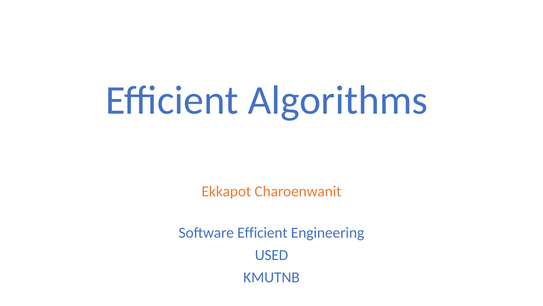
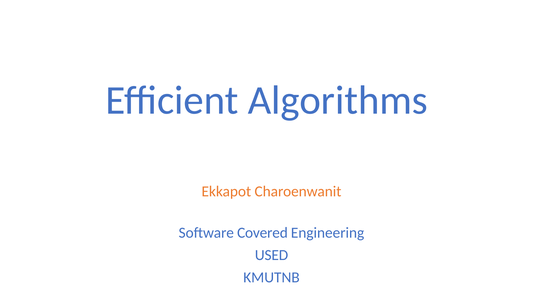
Software Efficient: Efficient -> Covered (262, 232)
